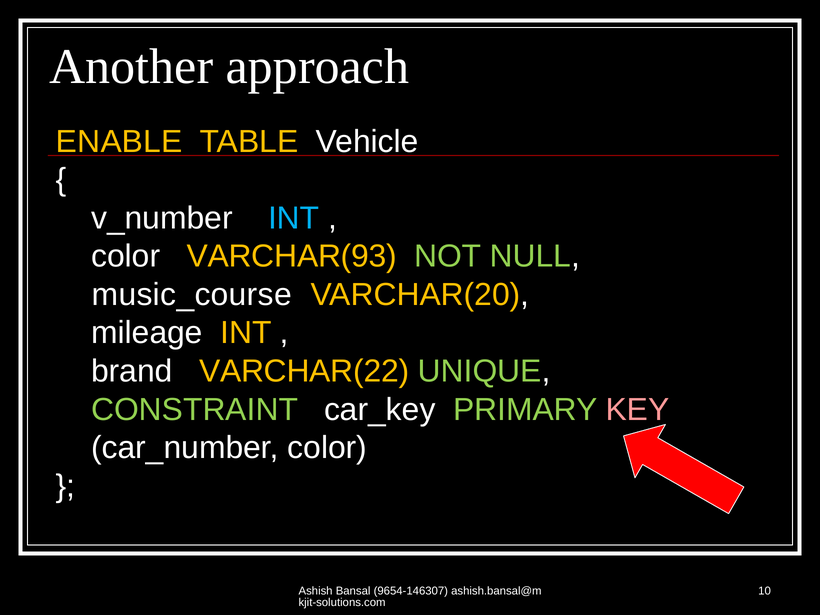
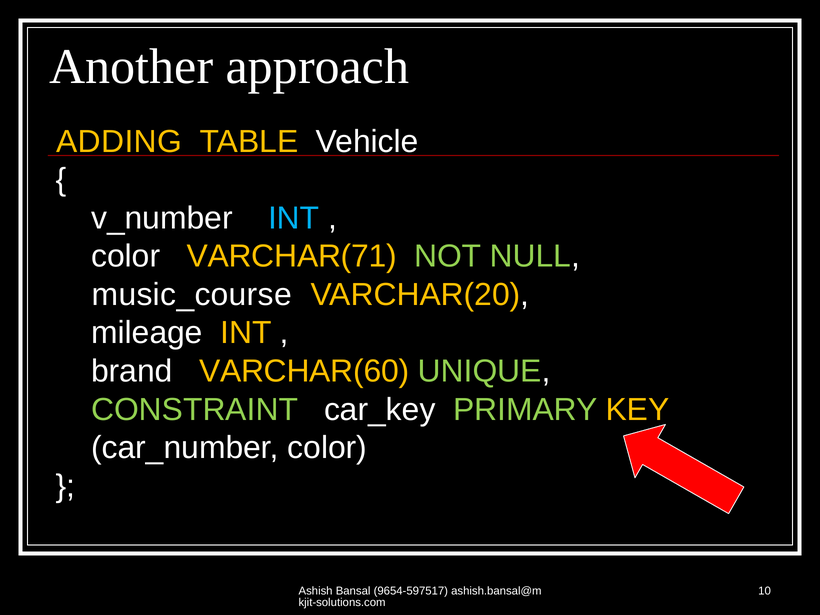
ENABLE: ENABLE -> ADDING (119, 142)
VARCHAR(93: VARCHAR(93 -> VARCHAR(71 (292, 256)
VARCHAR(22: VARCHAR(22 -> VARCHAR(60 (304, 371)
KEY colour: pink -> yellow (638, 410)
9654-146307: 9654-146307 -> 9654-597517 (411, 591)
